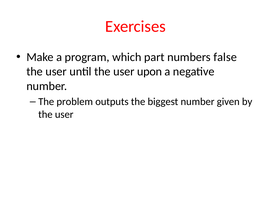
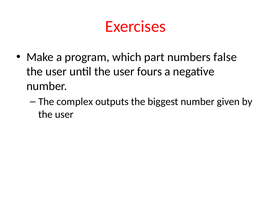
upon: upon -> fours (150, 71)
problem: problem -> complex (75, 101)
